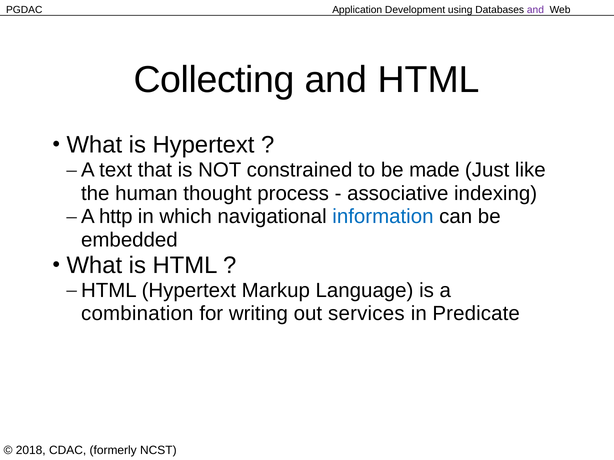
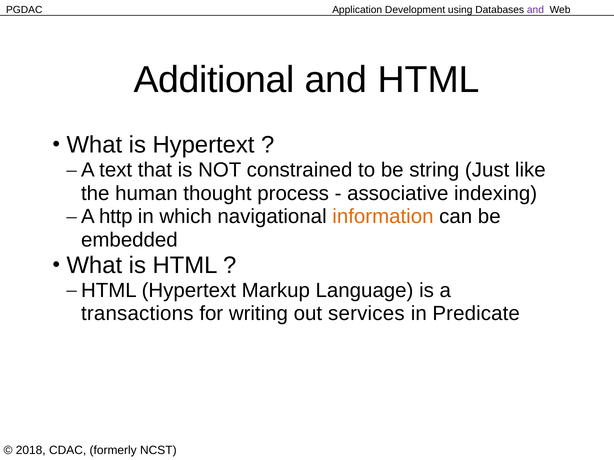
Collecting: Collecting -> Additional (214, 80)
made: made -> string (434, 170)
information colour: blue -> orange (383, 217)
combination: combination -> transactions (137, 314)
